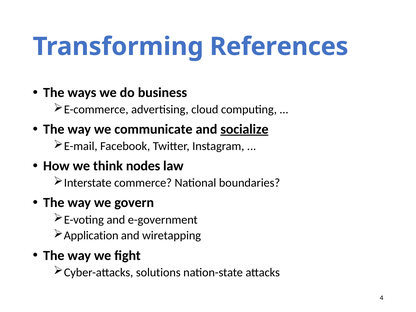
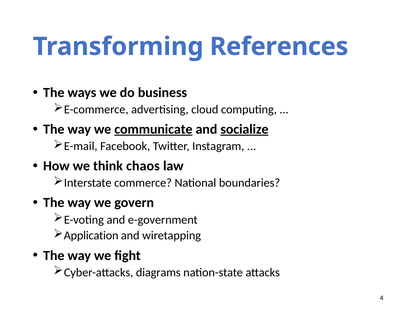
communicate underline: none -> present (153, 129)
nodes: nodes -> chaos (143, 166)
solutions: solutions -> diagrams (158, 272)
